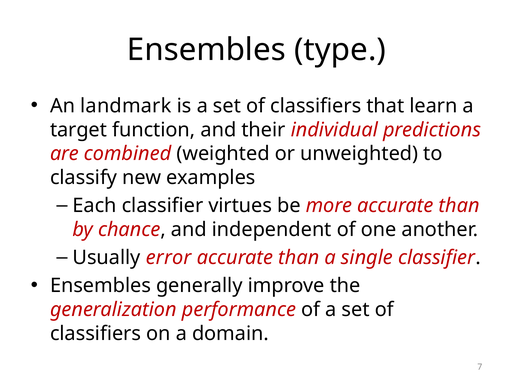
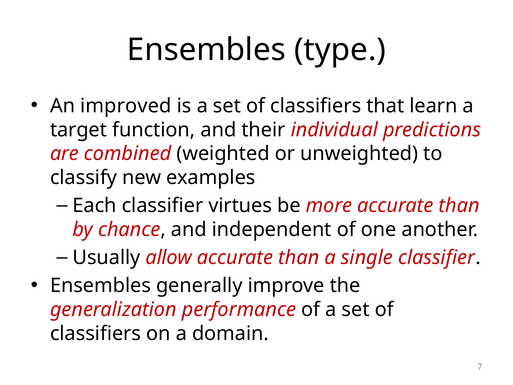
landmark: landmark -> improved (126, 106)
error: error -> allow (169, 257)
